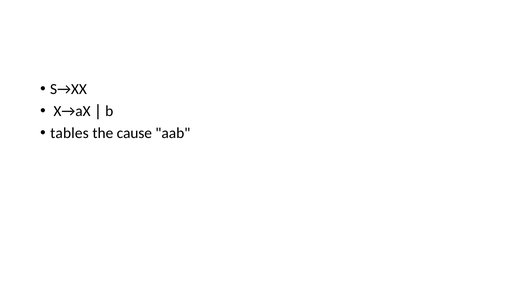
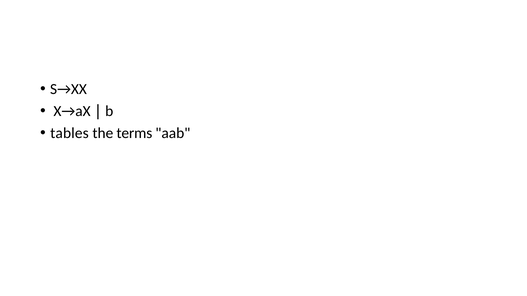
cause: cause -> terms (134, 133)
